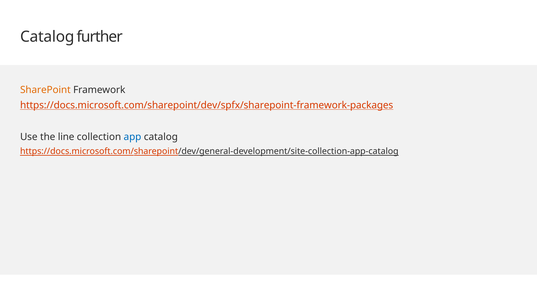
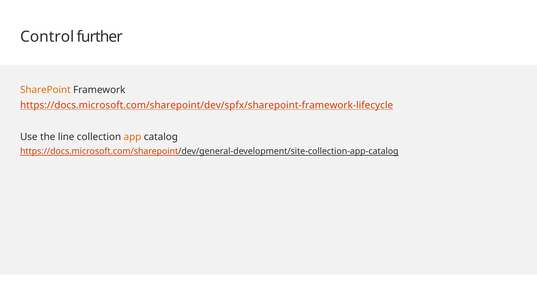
Catalog: Catalog -> Control (47, 37)
https://docs.microsoft.com/sharepoint/dev/spfx/sharepoint-framework-packages: https://docs.microsoft.com/sharepoint/dev/spfx/sharepoint-framework-packages -> https://docs.microsoft.com/sharepoint/dev/spfx/sharepoint-framework-lifecycle (207, 105)
app colour: blue -> orange (132, 137)
